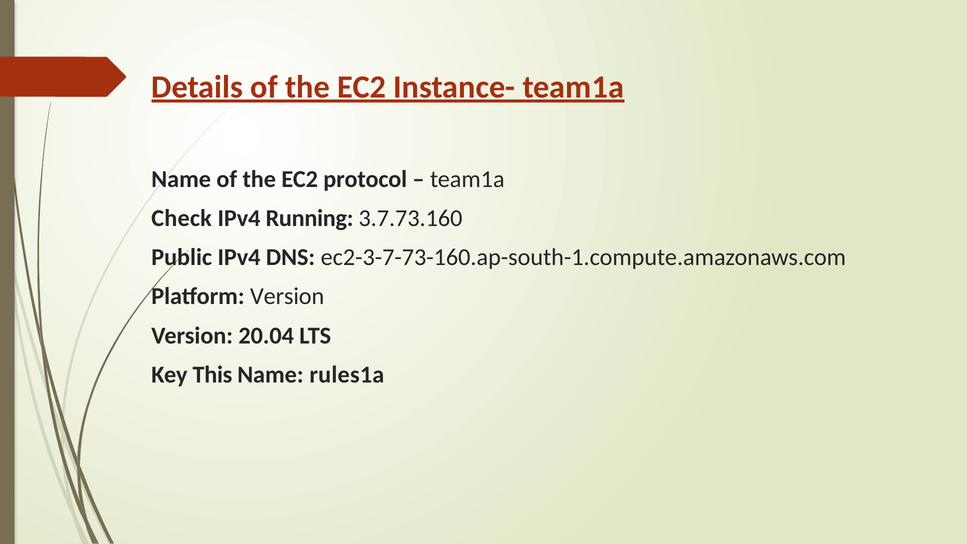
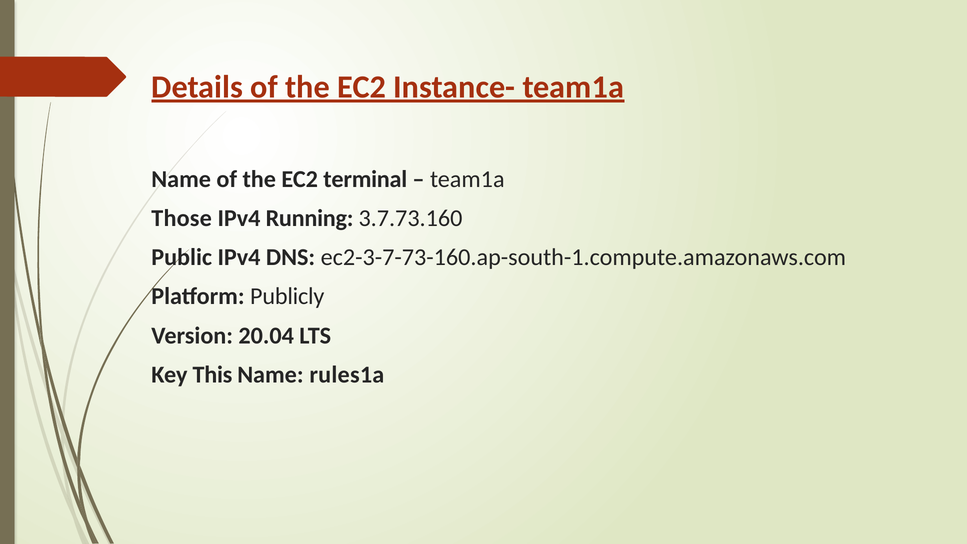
protocol: protocol -> terminal (365, 179)
Check: Check -> Those (182, 218)
Platform Version: Version -> Publicly (287, 296)
